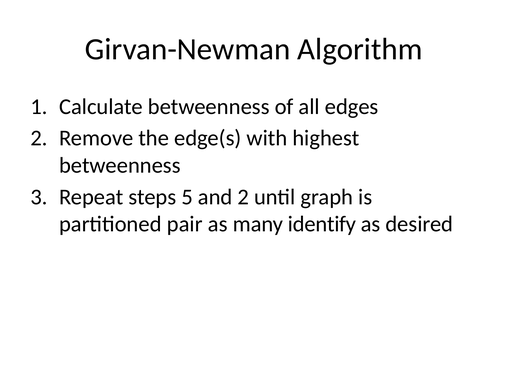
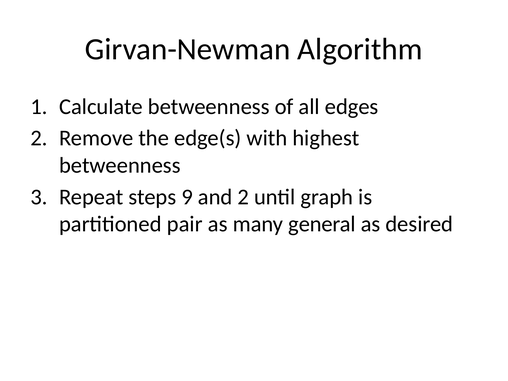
5: 5 -> 9 (187, 197)
identify: identify -> general (322, 224)
